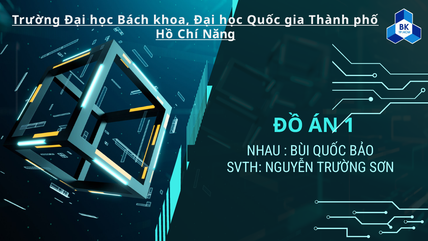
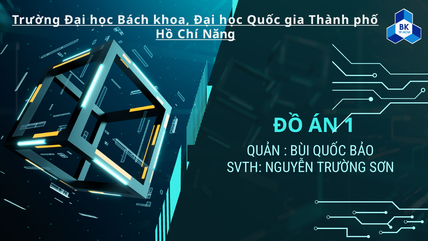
NHAU: NHAU -> QUẢN (264, 151)
